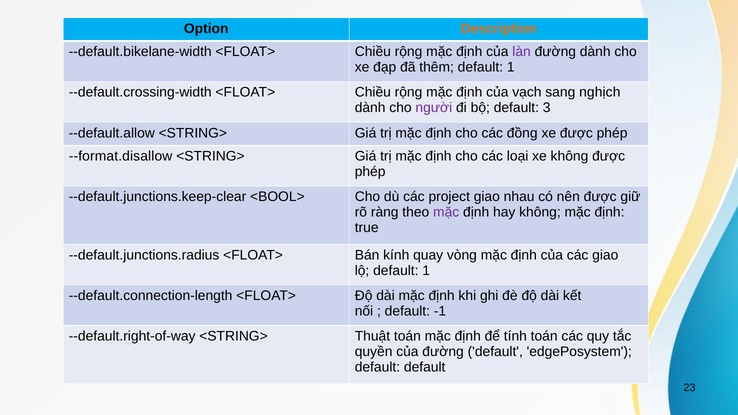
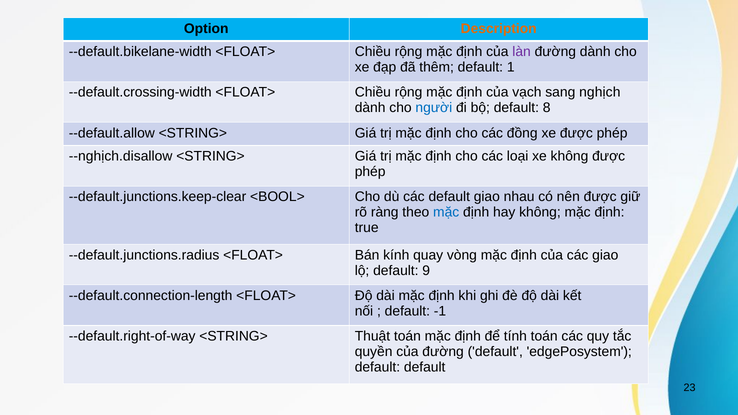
người colour: purple -> blue (434, 108)
3: 3 -> 8 (547, 108)
--format.disallow: --format.disallow -> --nghịch.disallow (121, 156)
các project: project -> default (449, 197)
mặc colour: purple -> blue (446, 212)
lộ default 1: 1 -> 9 (426, 271)
